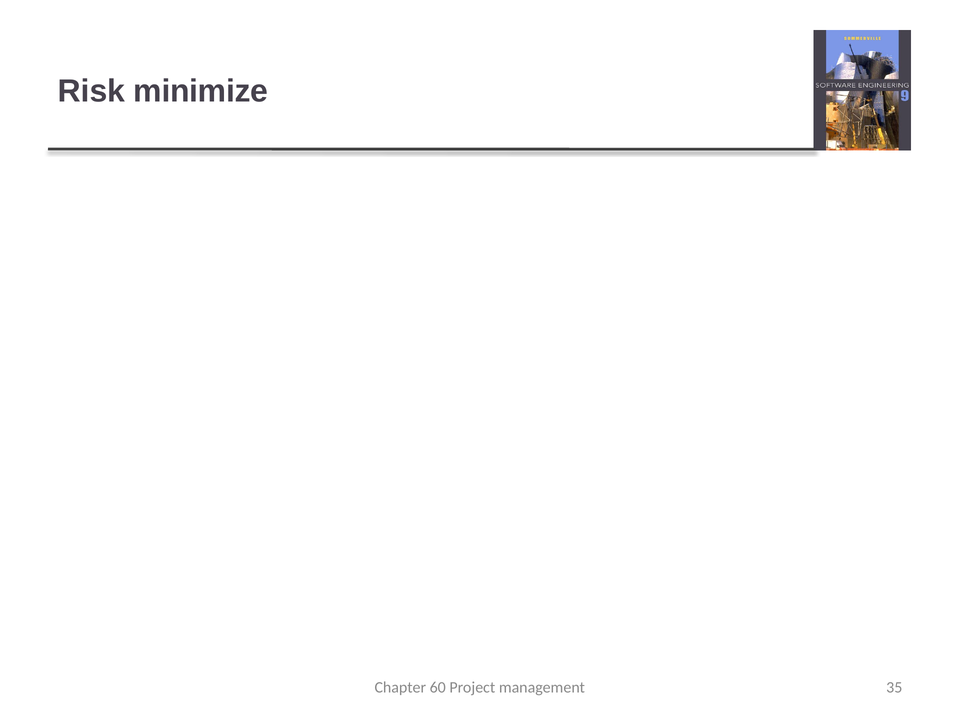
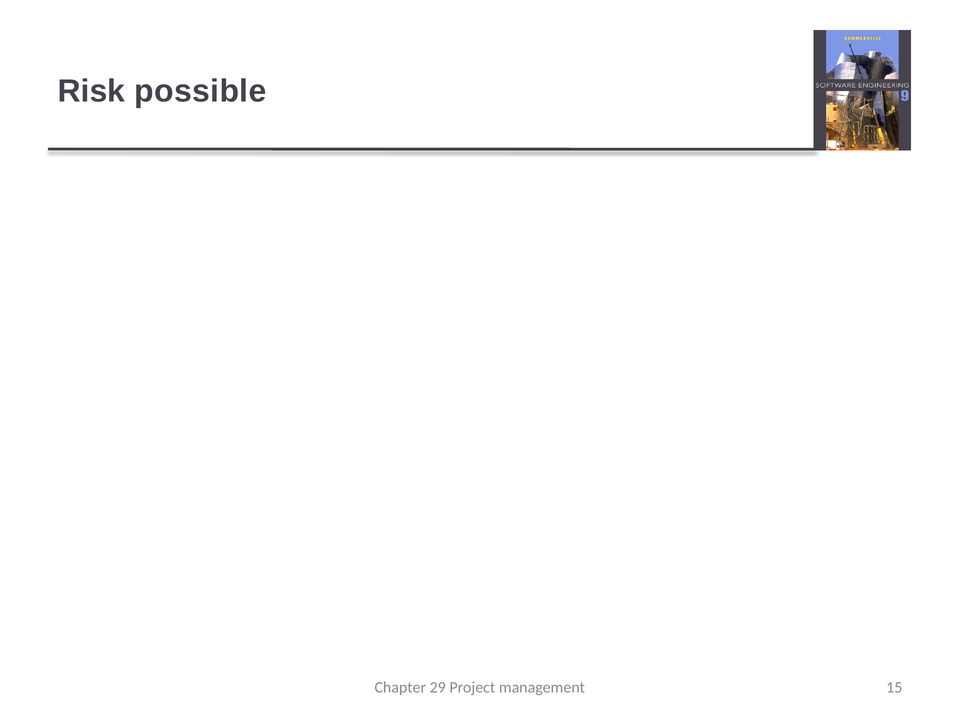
minimize: minimize -> possible (200, 91)
60: 60 -> 29 (438, 687)
35: 35 -> 15 (894, 687)
